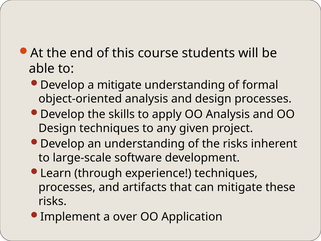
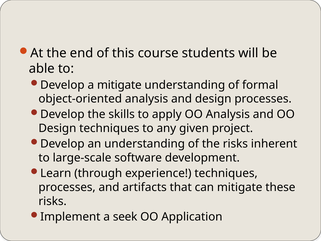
over: over -> seek (125, 217)
